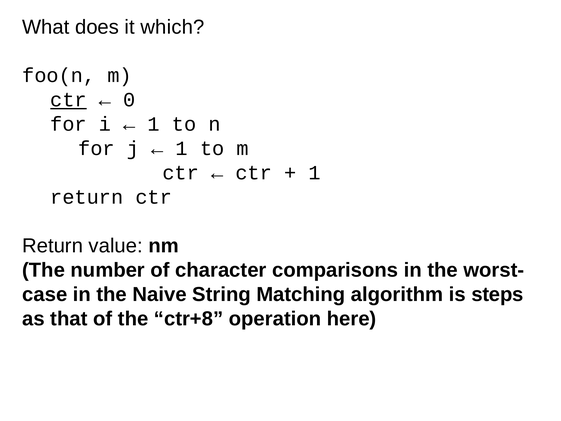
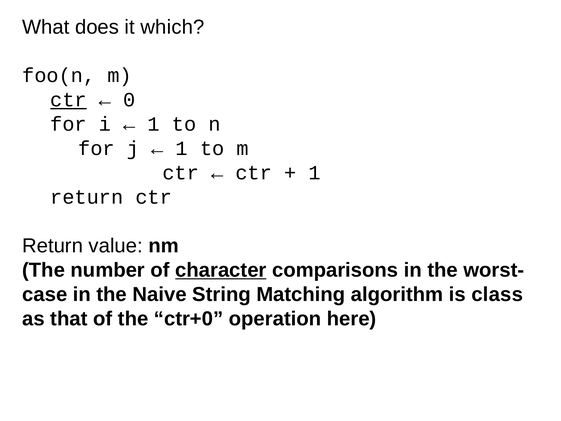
character underline: none -> present (221, 270)
steps: steps -> class (497, 294)
ctr+8: ctr+8 -> ctr+0 (189, 319)
